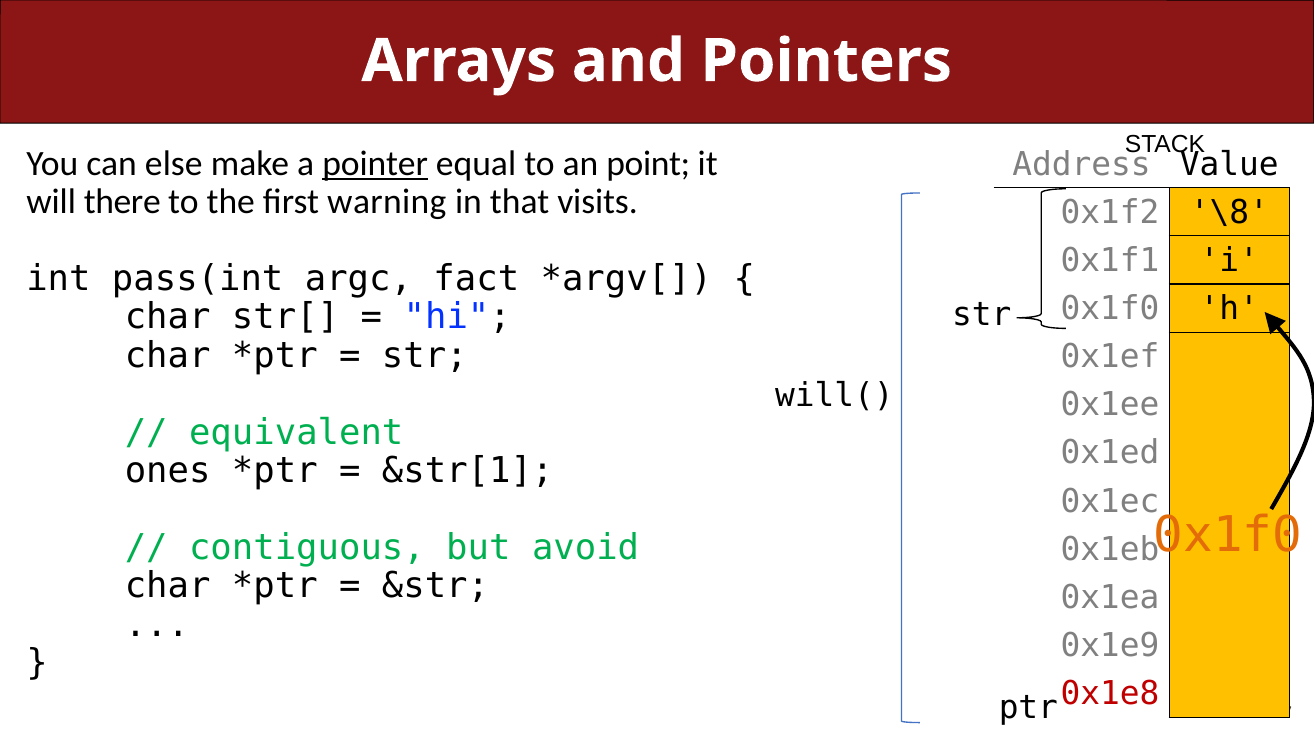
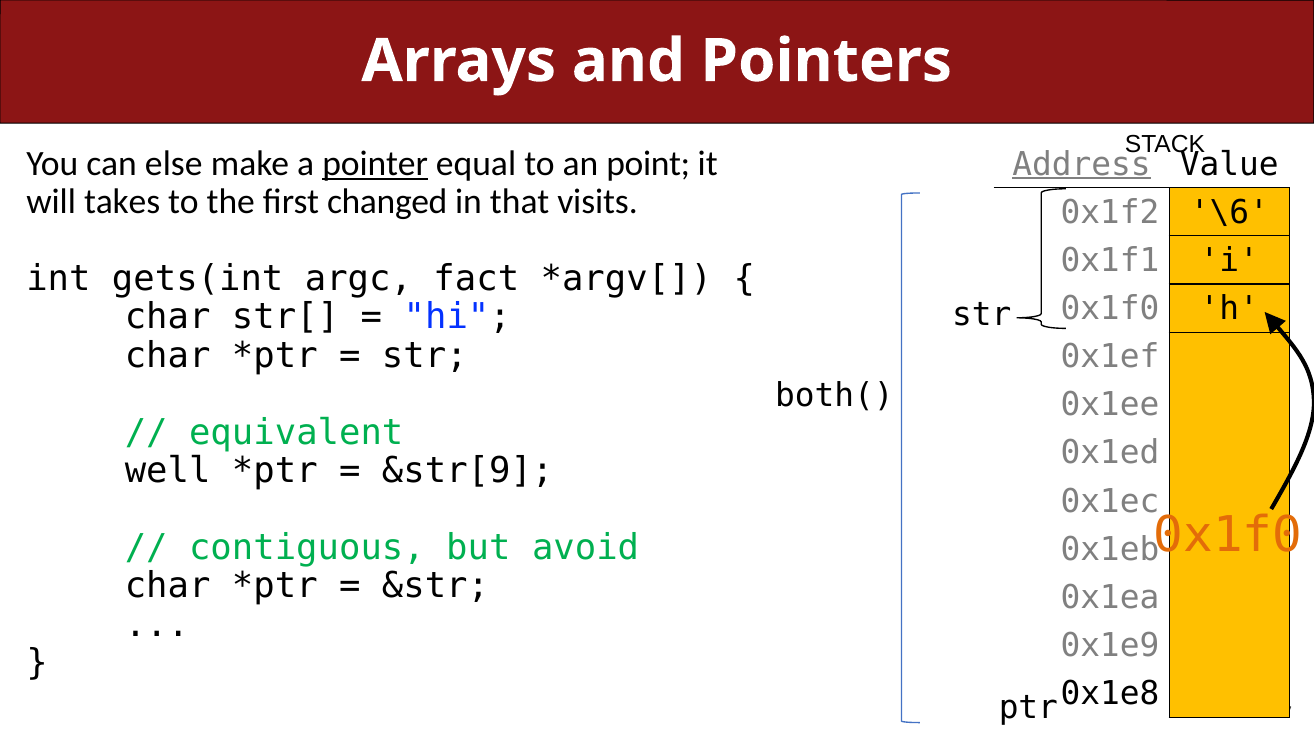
Address underline: none -> present (1082, 164)
there: there -> takes (122, 202)
warning: warning -> changed (387, 202)
\8: \8 -> \6 (1229, 212)
pass(int: pass(int -> gets(int (198, 279)
will(: will( -> both( (834, 396)
ones: ones -> well (168, 471)
&str[1: &str[1 -> &str[9 (468, 471)
0x1e8 colour: red -> black (1110, 694)
